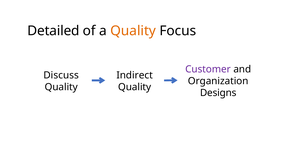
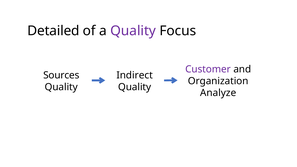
Quality colour: orange -> purple (133, 31)
Discuss: Discuss -> Sources (61, 75)
Designs: Designs -> Analyze (218, 93)
